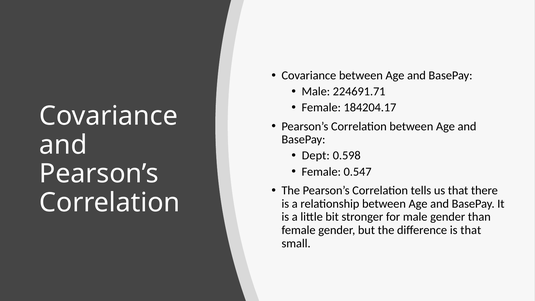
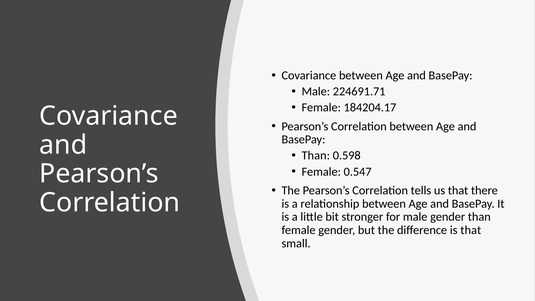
Dept: Dept -> Than (316, 156)
